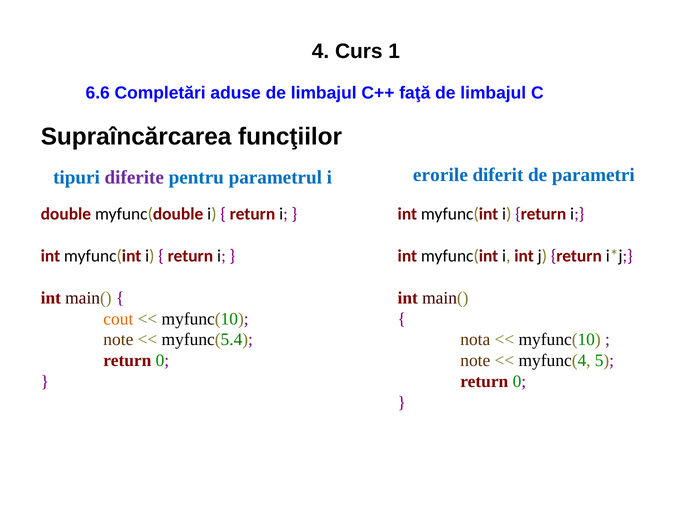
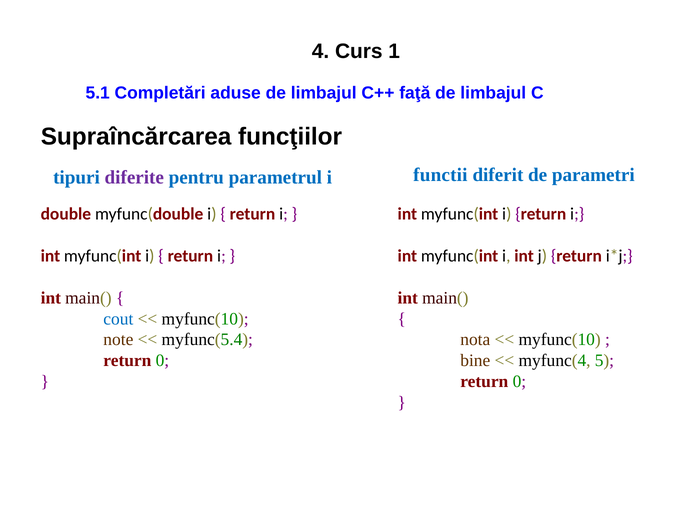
6.6: 6.6 -> 5.1 (98, 93)
erorile: erorile -> functii (440, 174)
cout colour: orange -> blue (118, 318)
note: note -> bine (475, 360)
